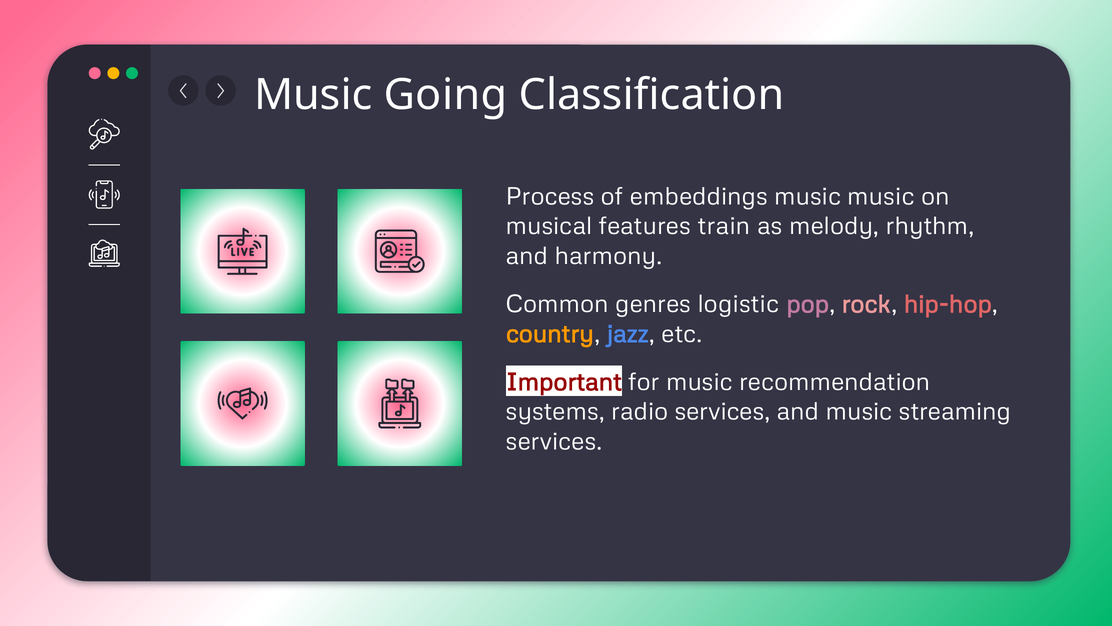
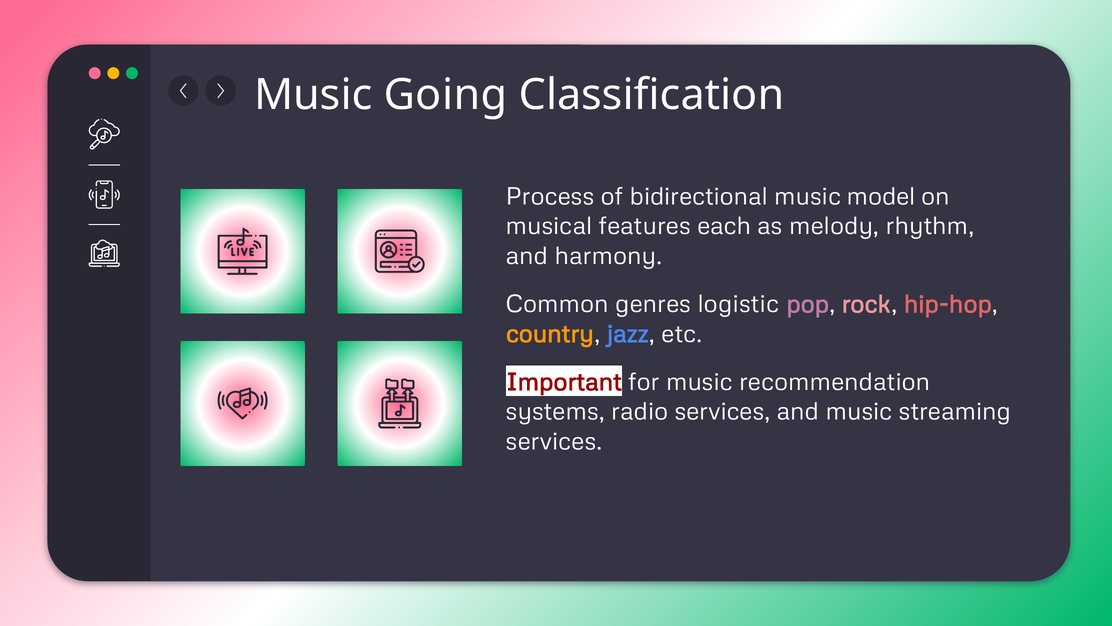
embeddings: embeddings -> bidirectional (699, 197)
music music: music -> model (881, 197)
train: train -> each (724, 226)
